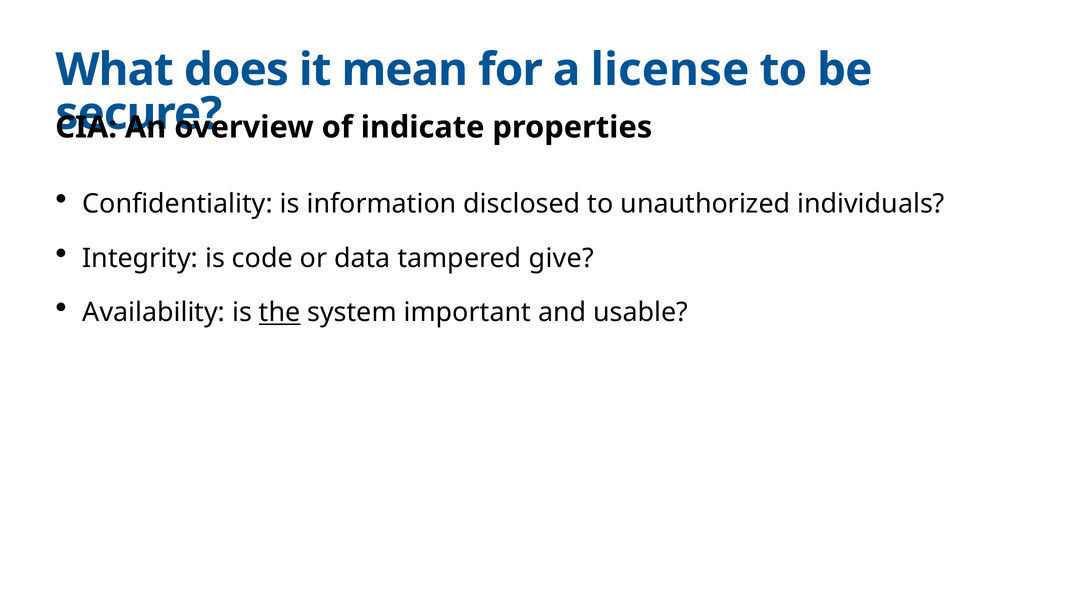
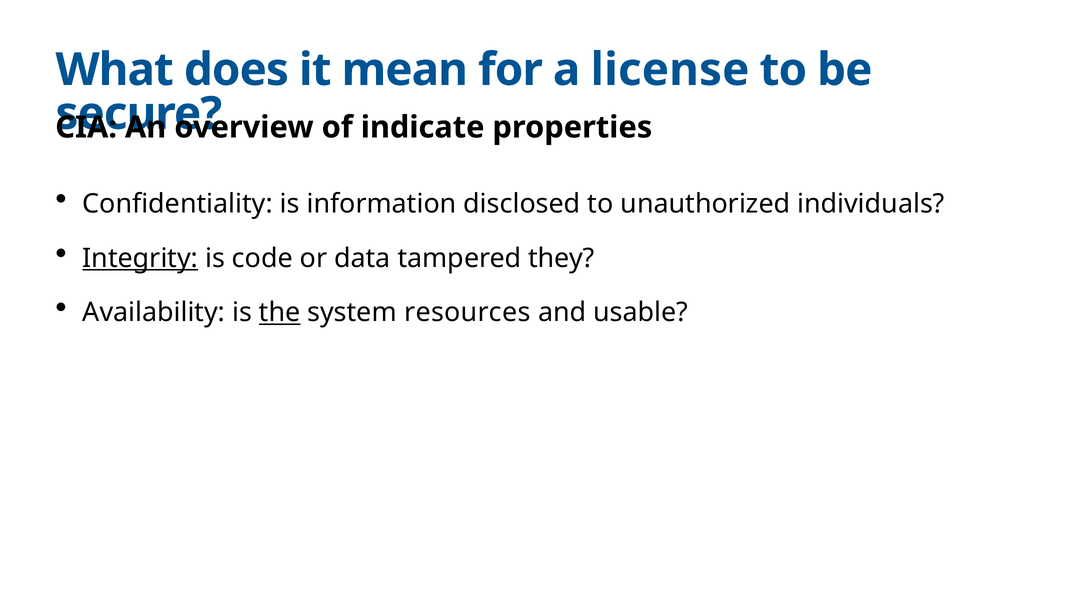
Integrity underline: none -> present (140, 258)
give: give -> they (562, 258)
important: important -> resources (467, 313)
